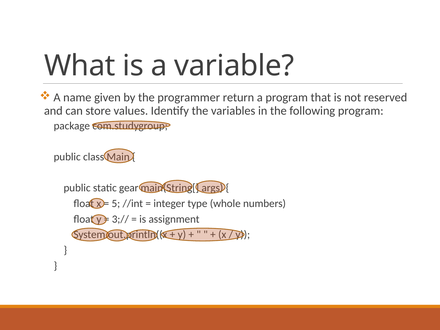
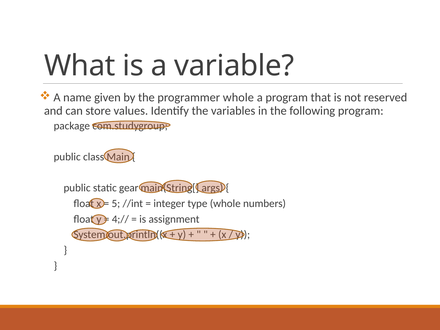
programmer return: return -> whole (238, 98)
3;//: 3;// -> 4;// (120, 219)
